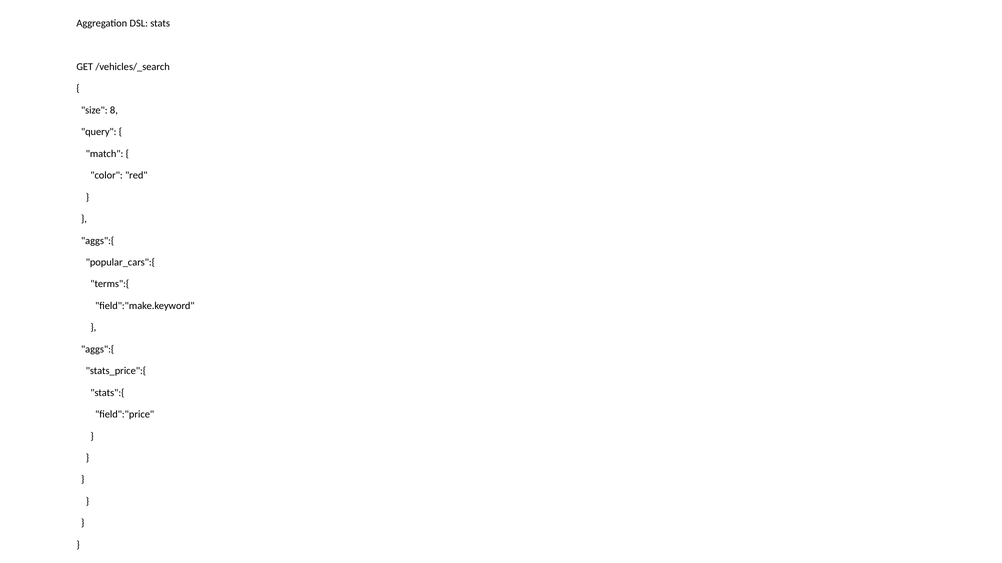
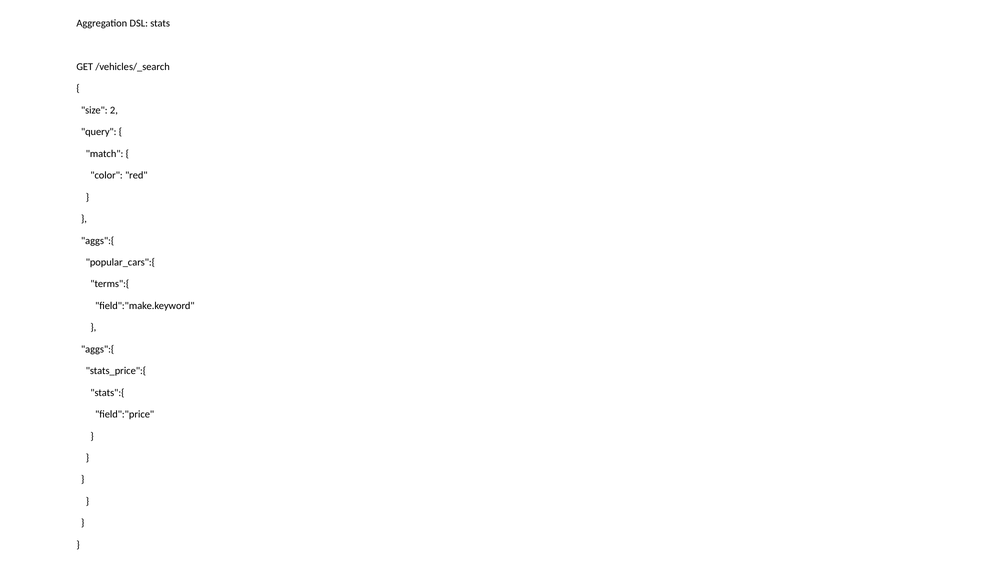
8: 8 -> 2 (114, 110)
